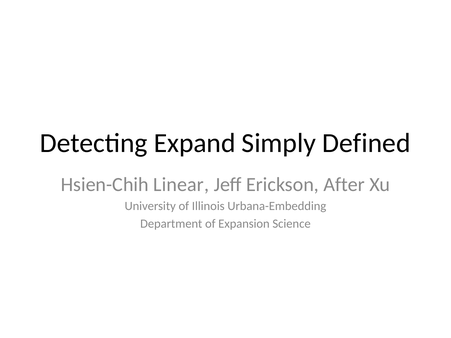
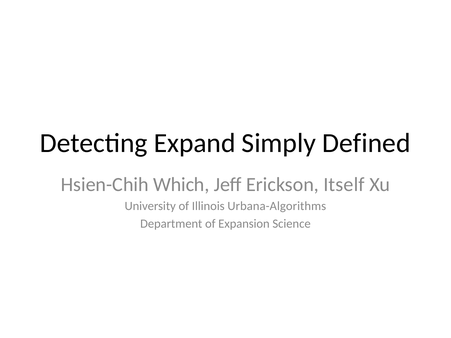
Linear: Linear -> Which (181, 185)
After: After -> Itself (344, 185)
Urbana-Embedding: Urbana-Embedding -> Urbana-Algorithms (277, 206)
